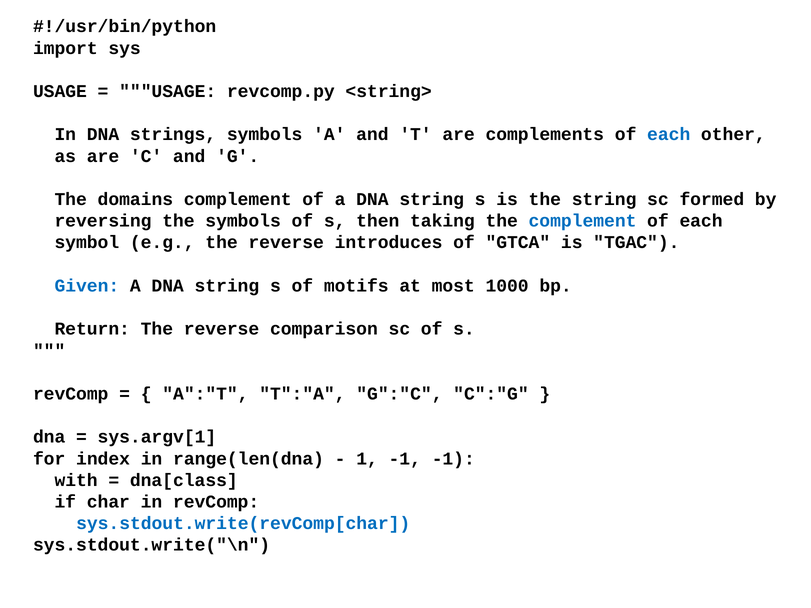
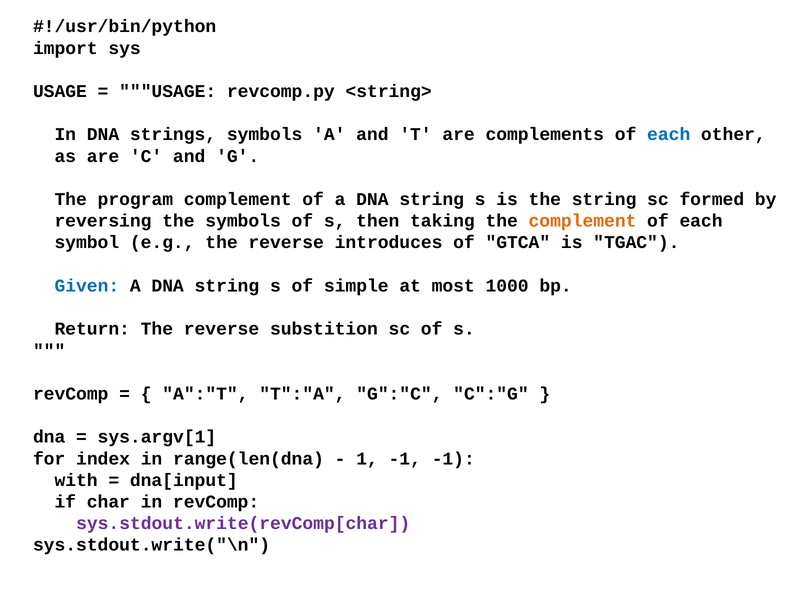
domains: domains -> program (135, 199)
complement colour: blue -> orange (583, 221)
motifs: motifs -> simple (356, 286)
comparison: comparison -> substition (324, 329)
dna[class: dna[class -> dna[input (184, 480)
sys.stdout.write(revComp[char colour: blue -> purple (243, 524)
